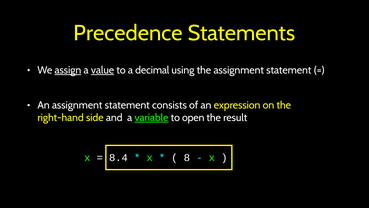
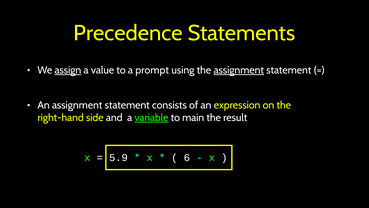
value underline: present -> none (102, 70)
decimal: decimal -> prompt (152, 70)
assignment underline: none -> present (239, 70)
open: open -> main (193, 117)
8.4: 8.4 -> 5.9 (118, 157)
8: 8 -> 6 (187, 157)
